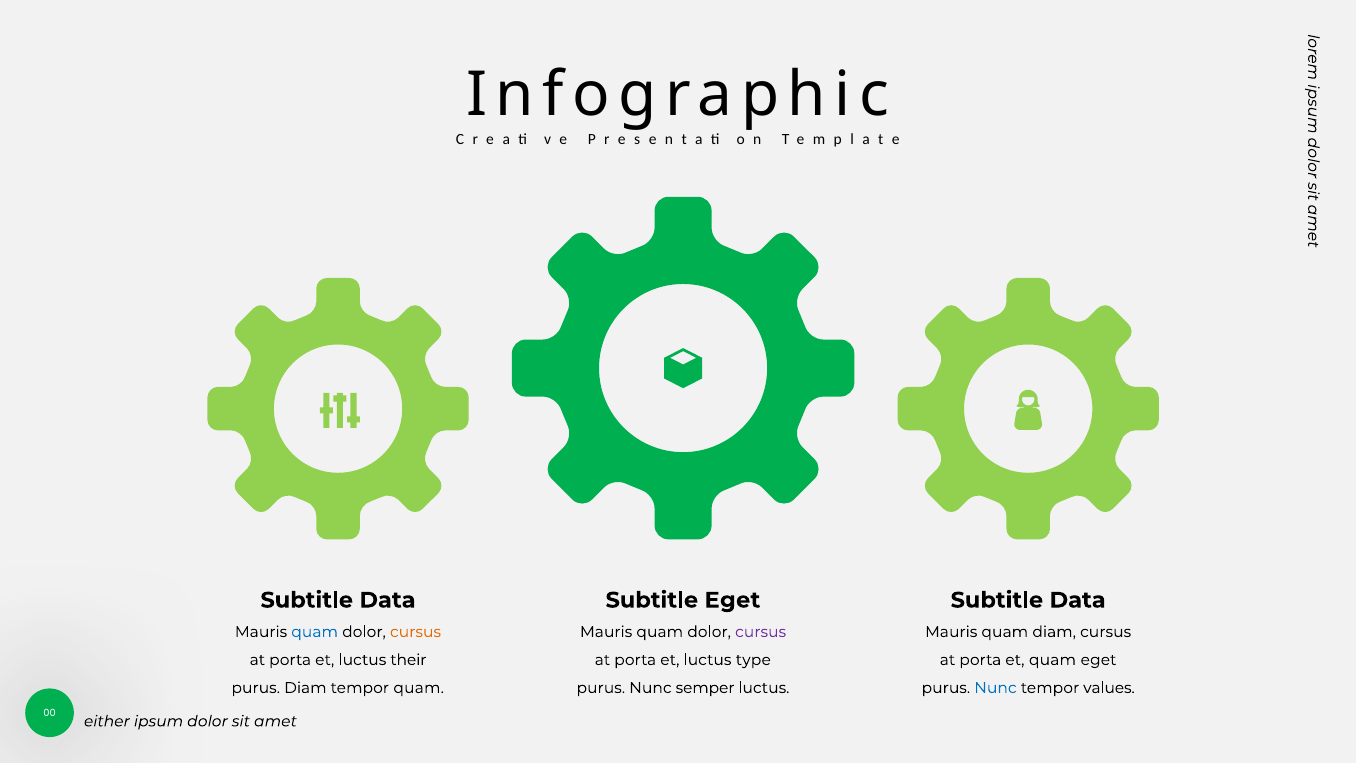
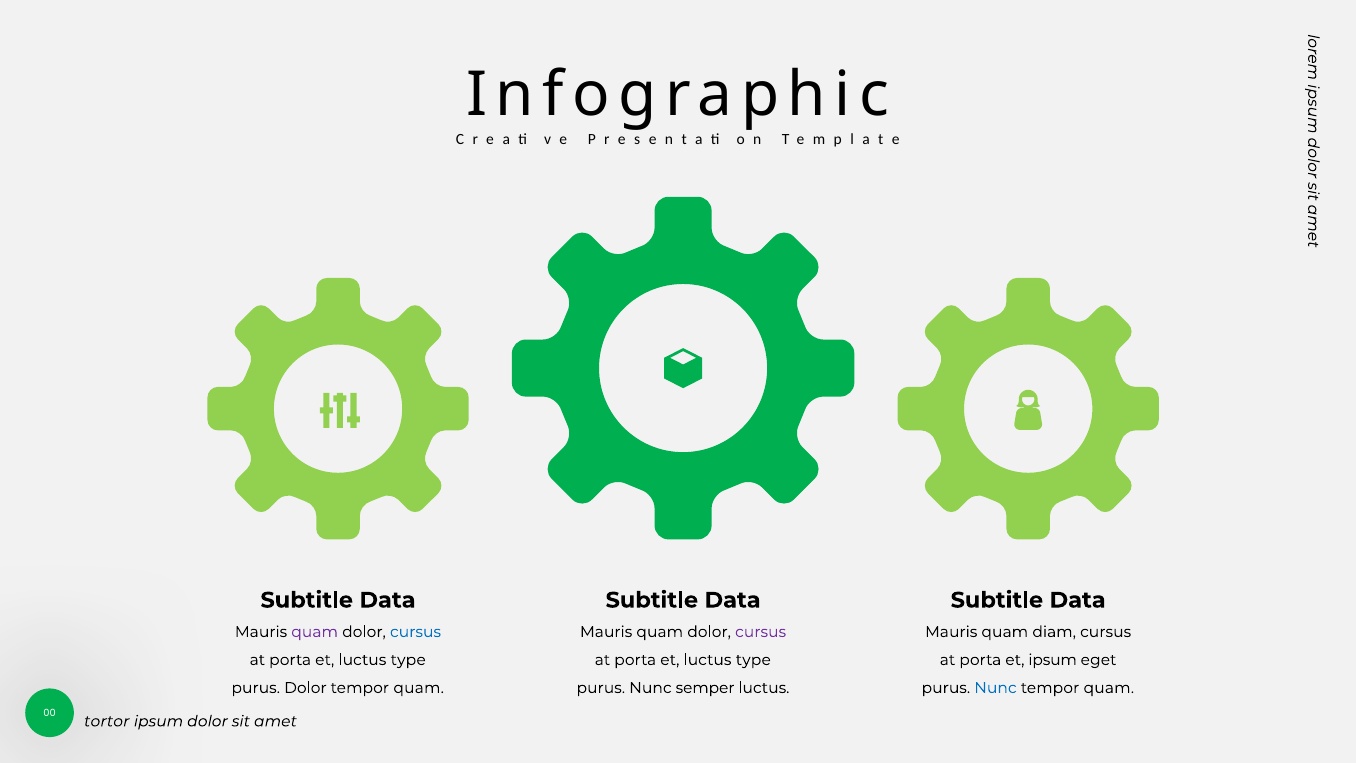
Eget: Eget -> Data (733, 600)
quam colour: blue -> purple (315, 632)
cursus colour: orange -> blue (415, 632)
their: their -> type (408, 660)
et quam: quam -> ipsum (1053, 660)
purus Diam: Diam -> Dolor (305, 688)
values: values -> quam (1109, 688)
either: either -> tortor (107, 721)
